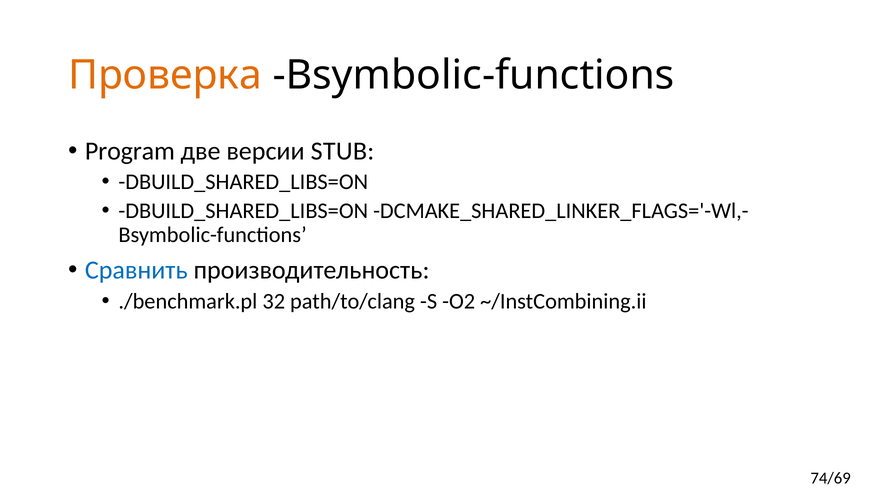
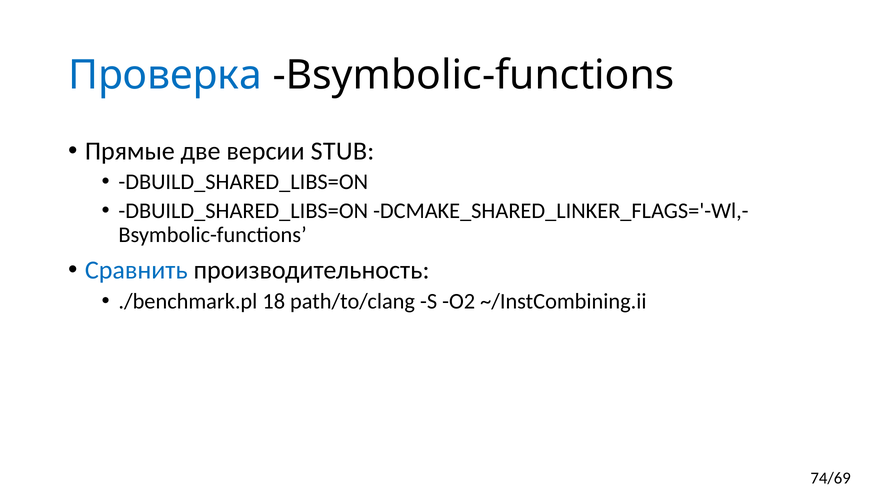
Проверка colour: orange -> blue (165, 75)
Program: Program -> Прямые (130, 151)
32: 32 -> 18 (274, 301)
